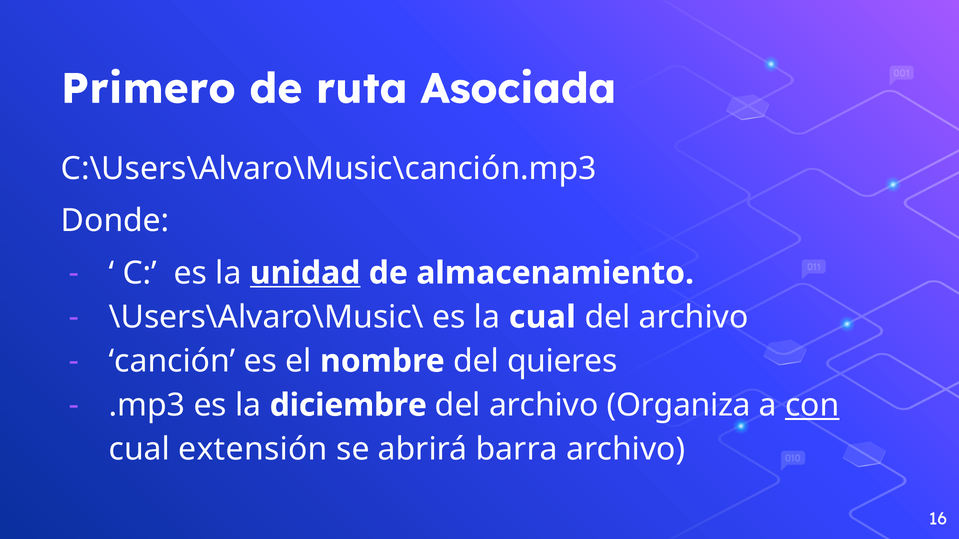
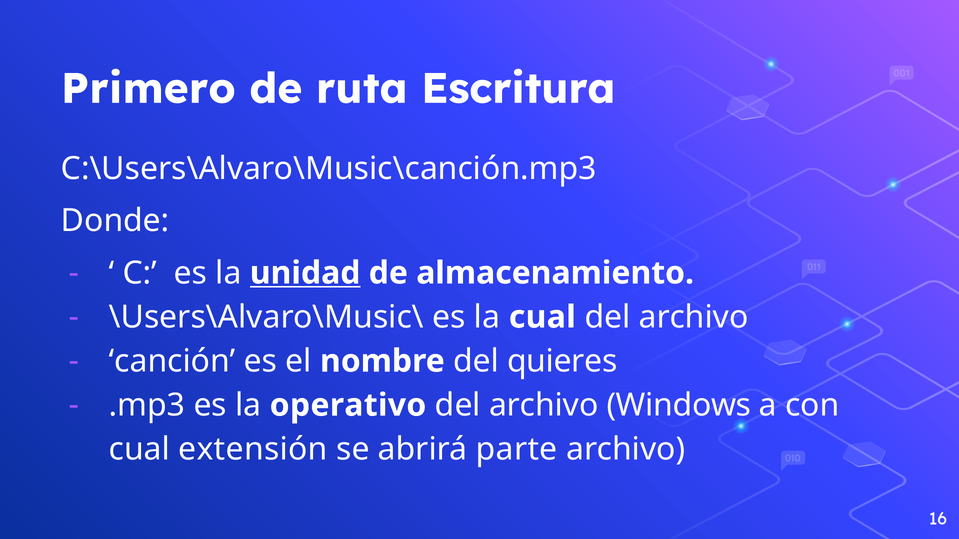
Asociada: Asociada -> Escritura (518, 89)
diciembre: diciembre -> operativo (348, 406)
Organiza: Organiza -> Windows (679, 406)
con underline: present -> none (812, 406)
barra: barra -> parte (517, 450)
